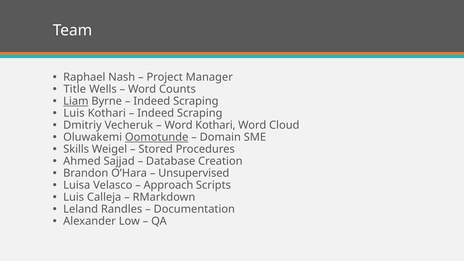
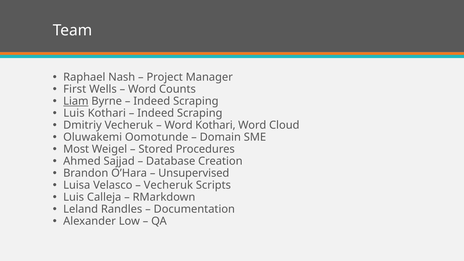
Title: Title -> First (75, 89)
Oomotunde underline: present -> none (157, 137)
Skills: Skills -> Most (76, 149)
Approach: Approach -> Vecheruk (168, 185)
